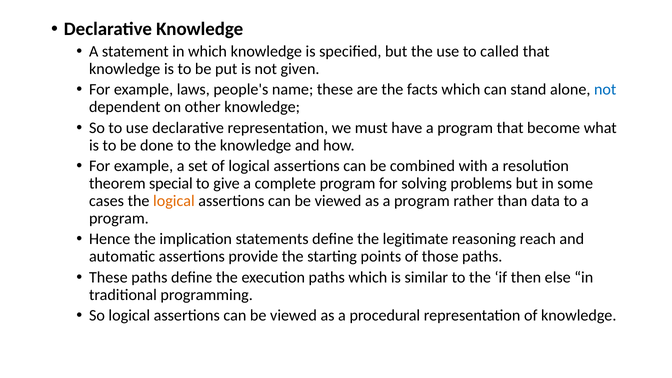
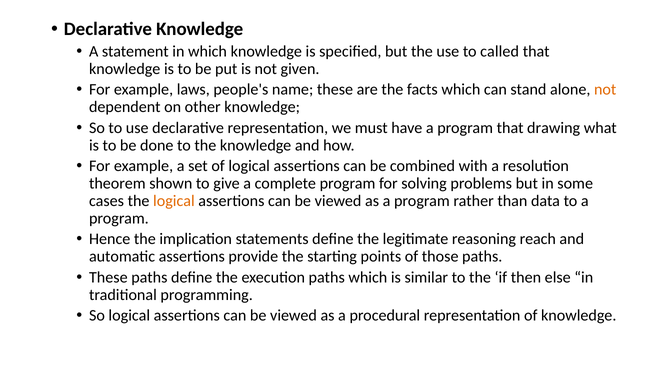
not colour: blue -> orange (605, 90)
become: become -> drawing (554, 128)
special: special -> shown (171, 184)
